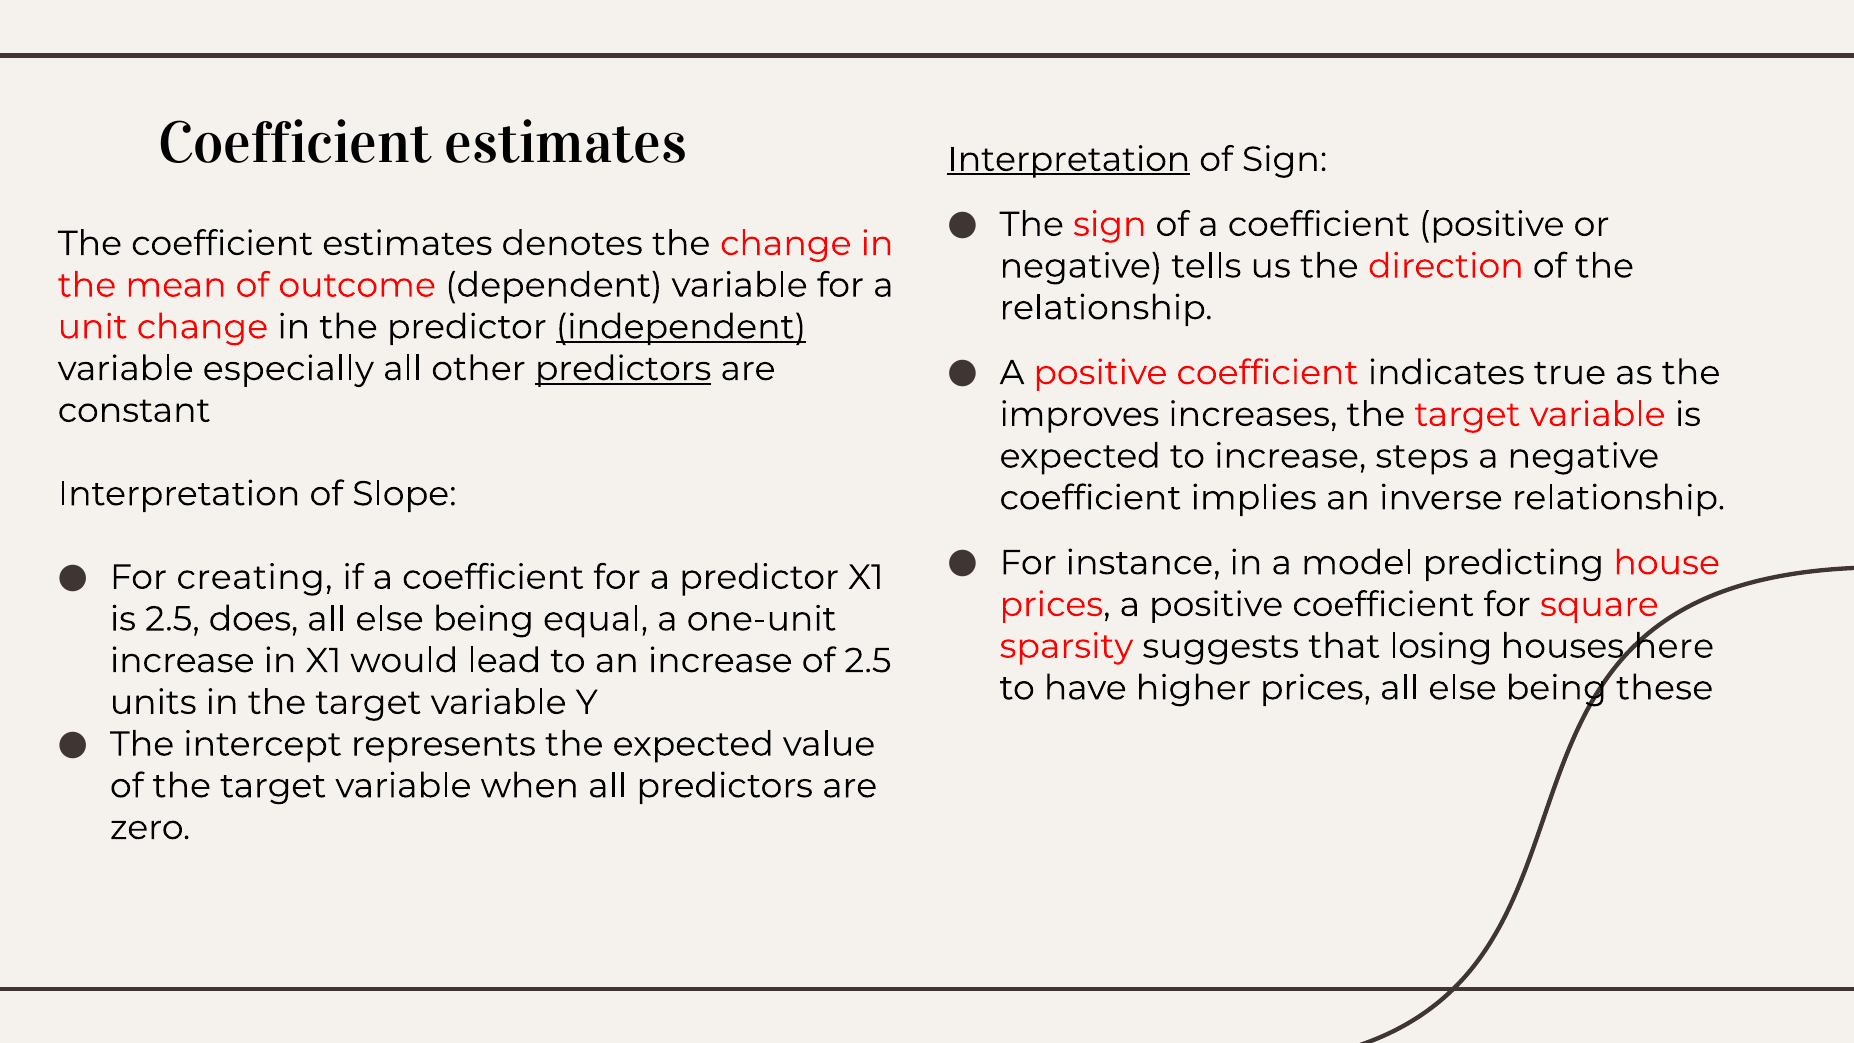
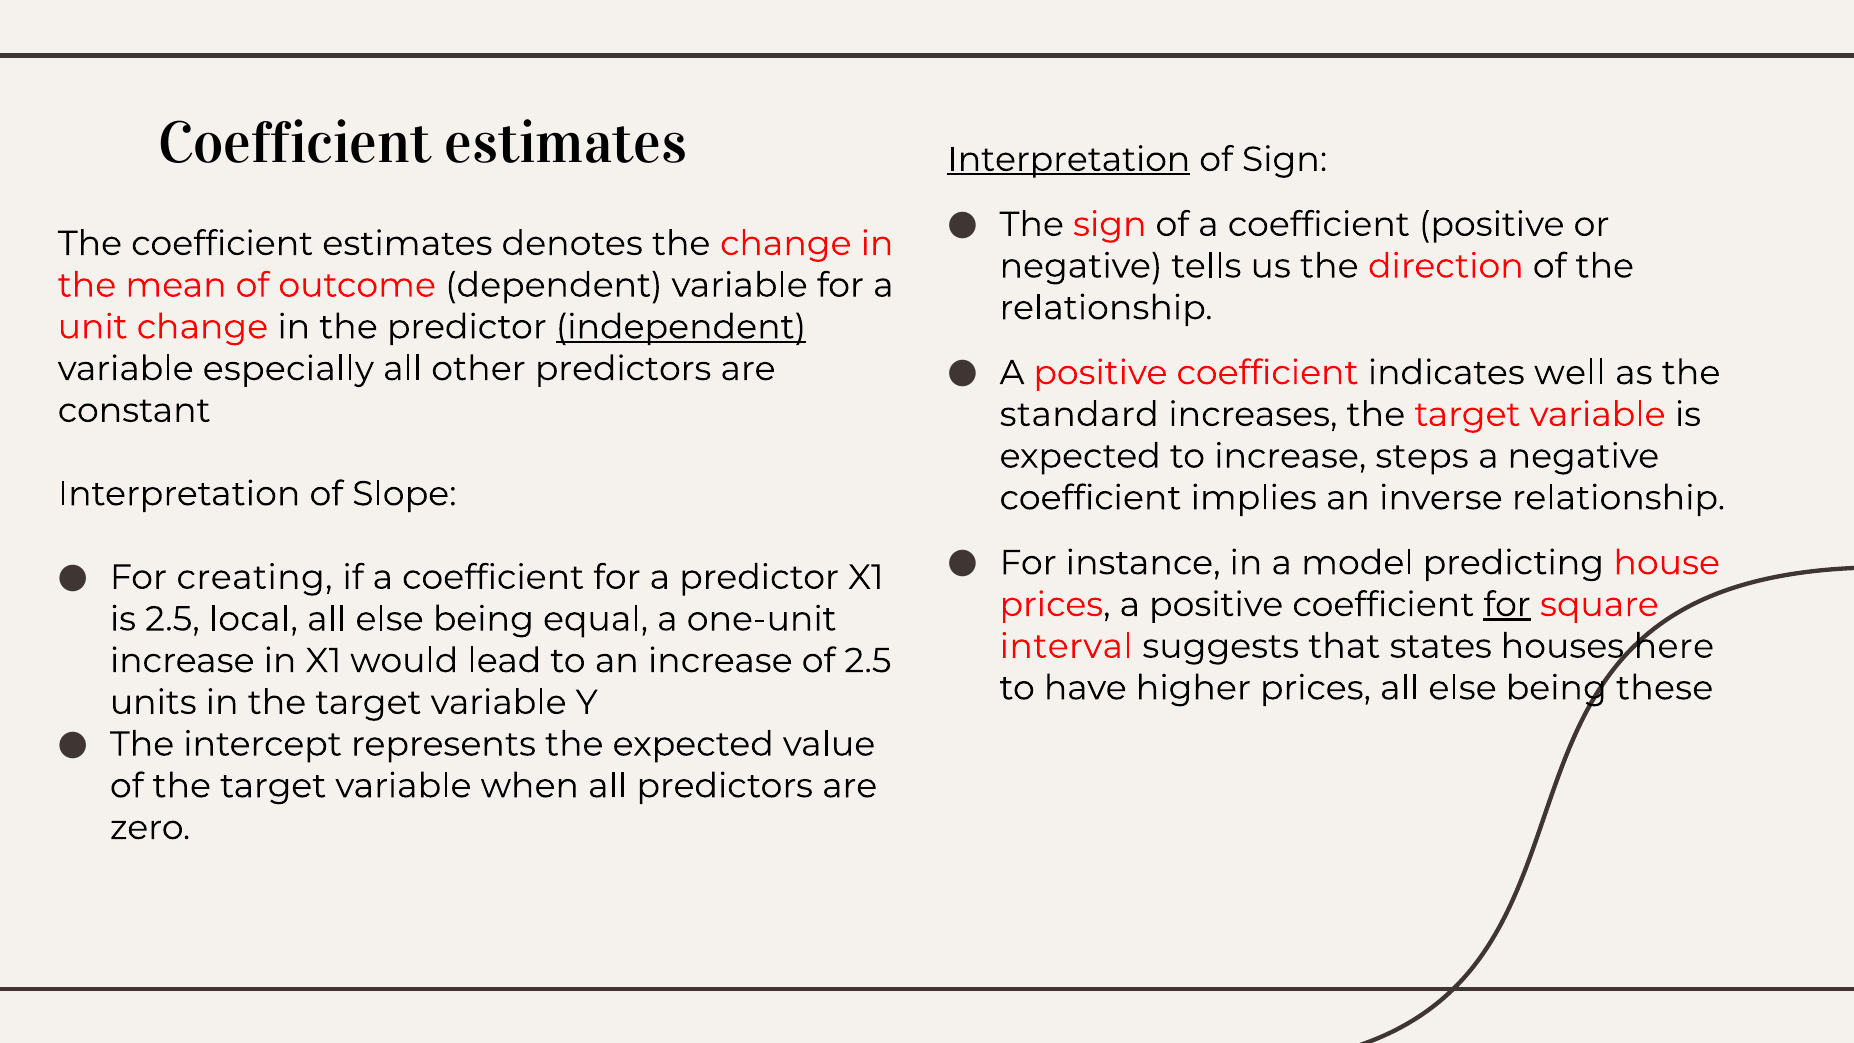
true: true -> well (1570, 373)
predictors underline: present -> none (623, 369)
improves: improves -> standard (1079, 414)
for underline: none -> present (1507, 605)
does: does -> local (253, 619)
sparsity: sparsity -> interval (1066, 646)
losing: losing -> states (1441, 646)
